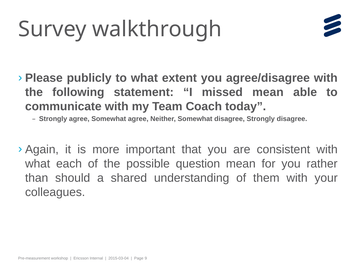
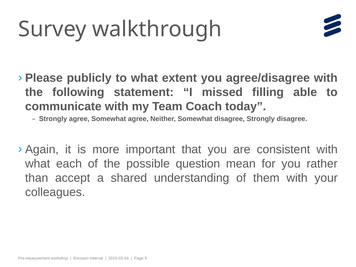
missed mean: mean -> filling (268, 92)
should: should -> accept (73, 178)
